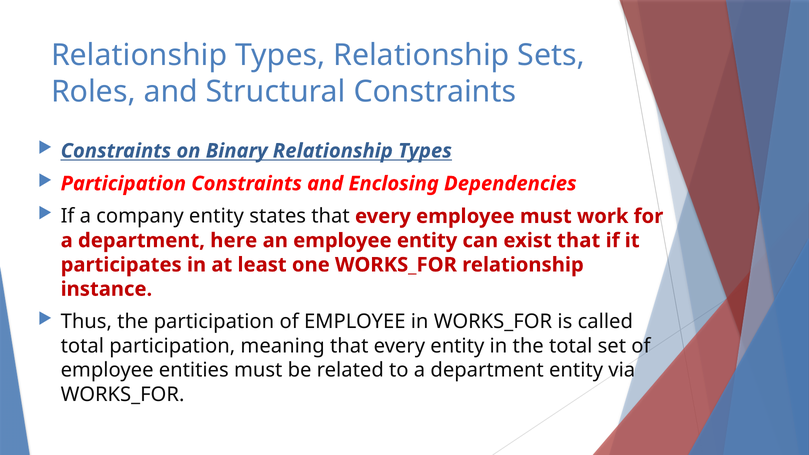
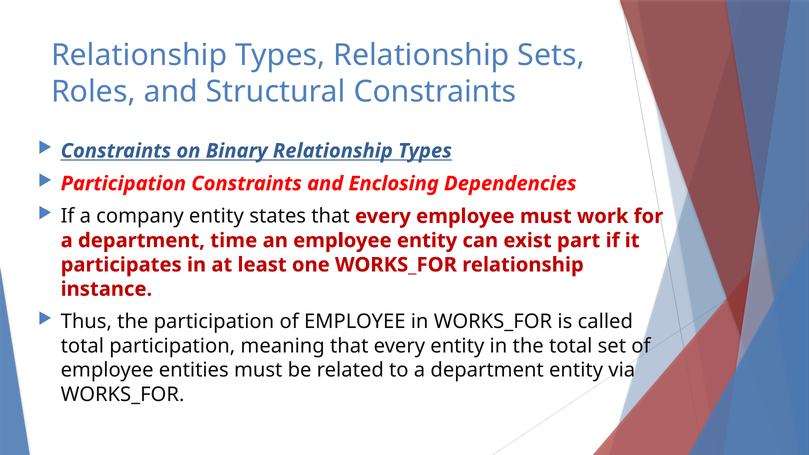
here: here -> time (234, 241)
exist that: that -> part (579, 241)
